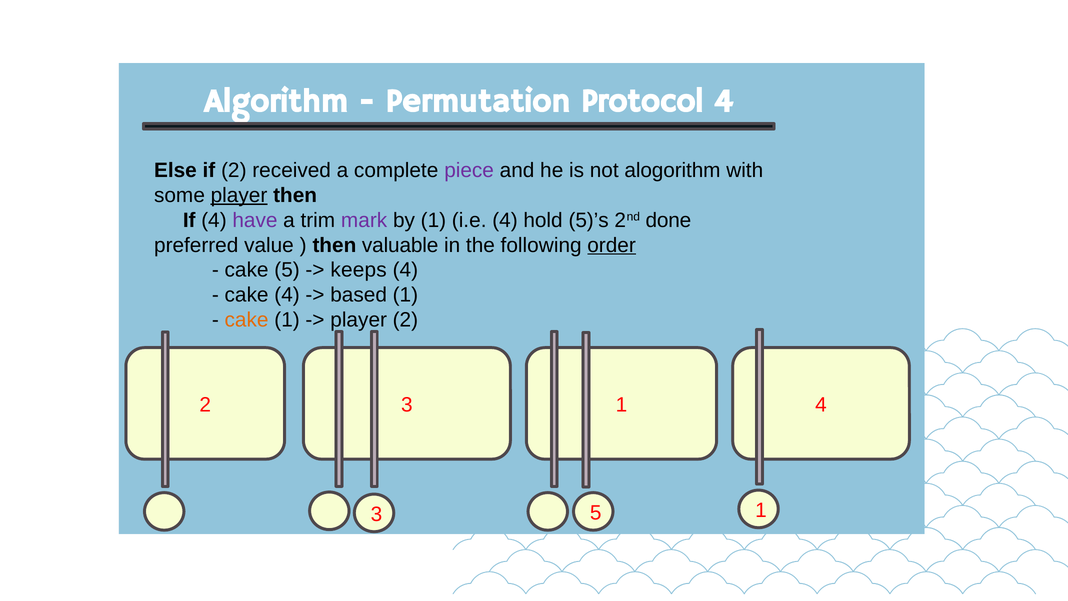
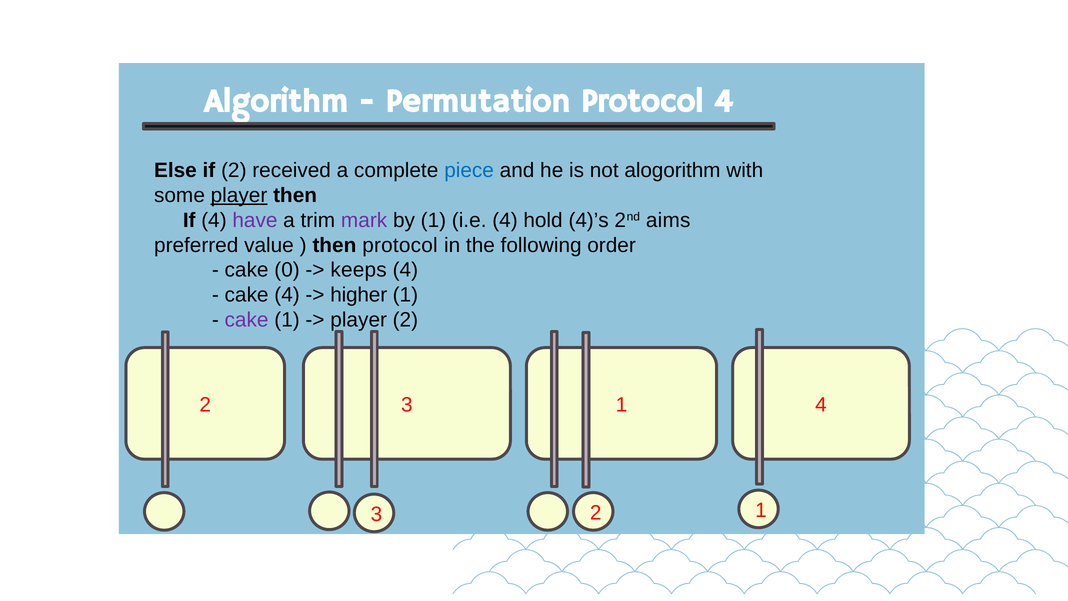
piece colour: purple -> blue (469, 170)
5)’s: 5)’s -> 4)’s (589, 220)
done: done -> aims (668, 220)
then valuable: valuable -> protocol (400, 245)
order underline: present -> none (612, 245)
cake 5: 5 -> 0 (287, 270)
based: based -> higher (359, 295)
cake colour: orange -> purple (247, 320)
3 5: 5 -> 2 (596, 513)
